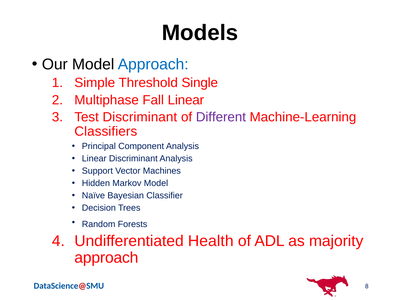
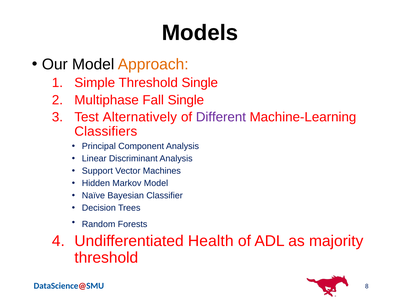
Approach colour: blue -> orange (153, 64)
Fall Linear: Linear -> Single (186, 100)
Test Discriminant: Discriminant -> Alternatively (140, 117)
approach: approach -> threshold (106, 258)
